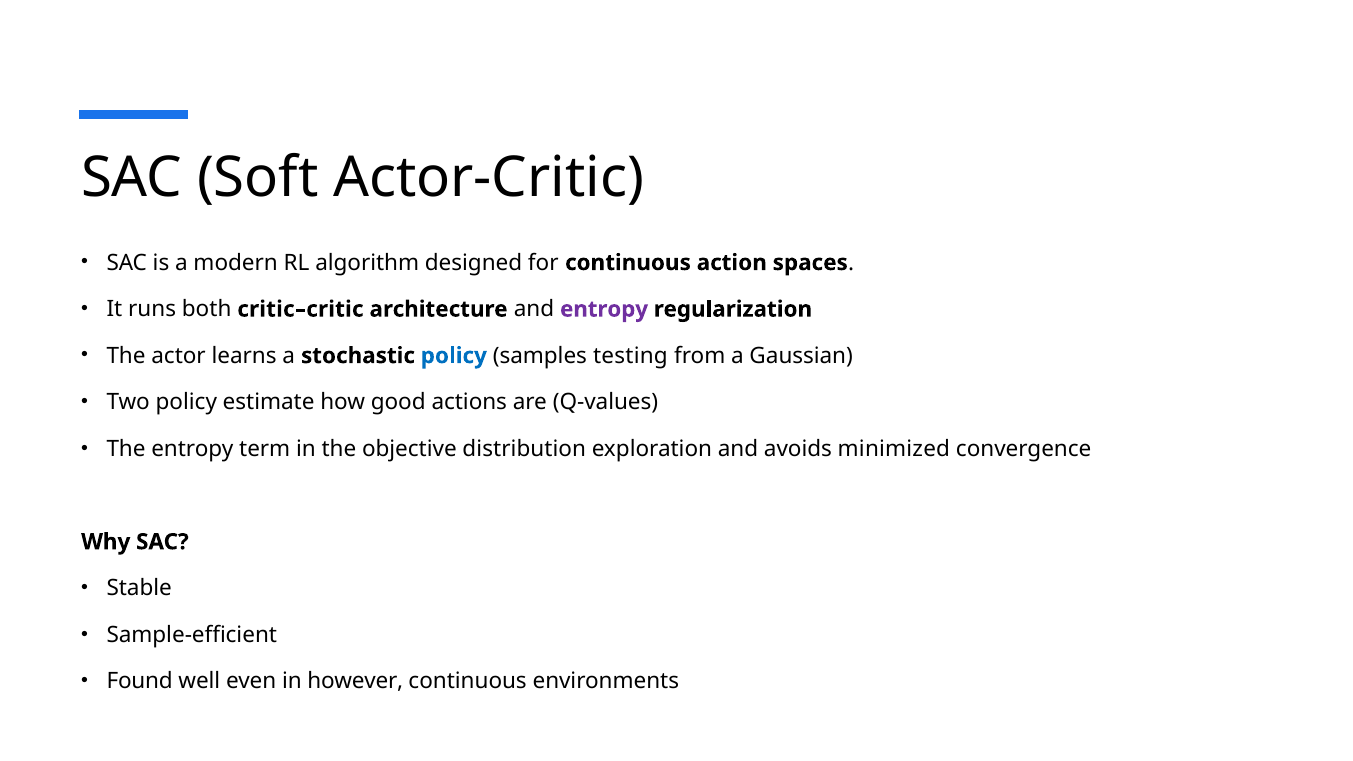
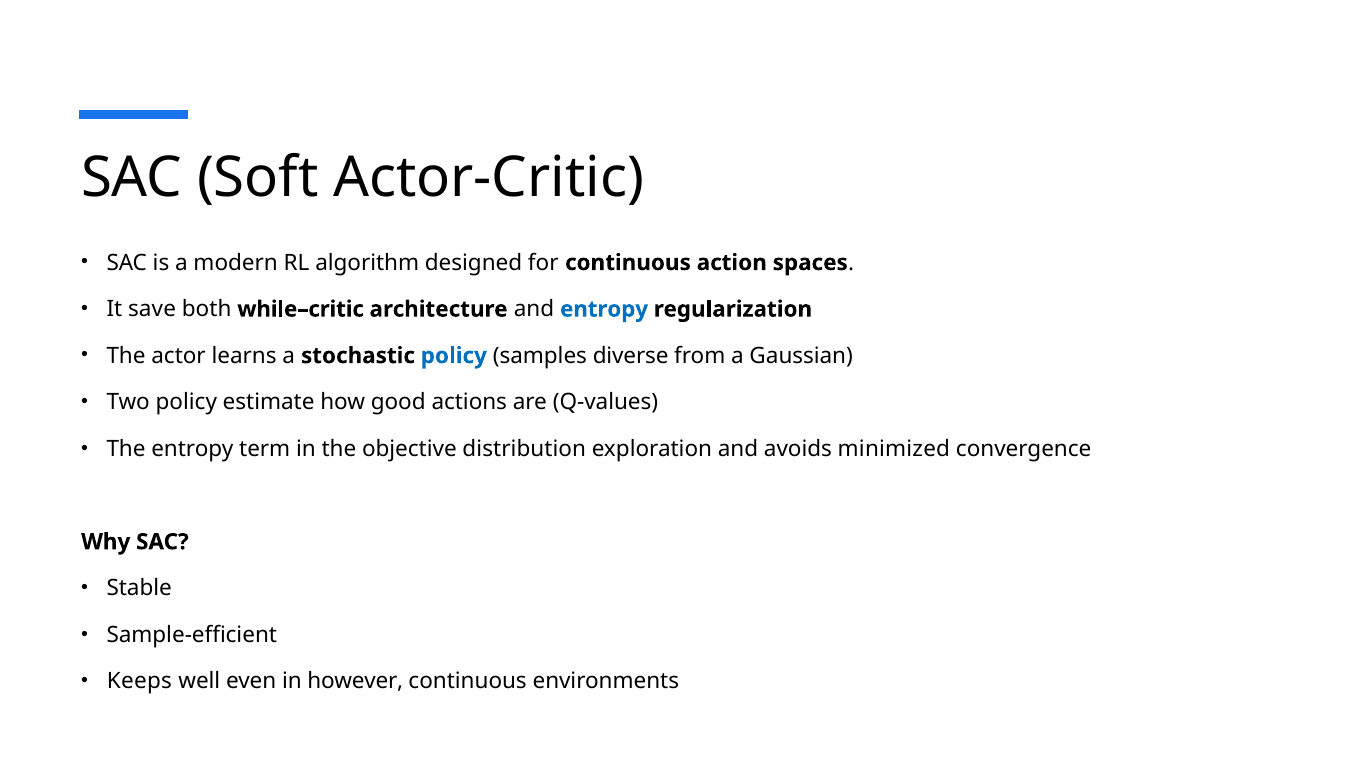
runs: runs -> save (152, 309)
critic–critic: critic–critic -> while–critic (301, 309)
entropy colour: purple -> blue (604, 309)
testing: testing -> diverse (631, 356)
Found: Found -> Keeps (139, 682)
